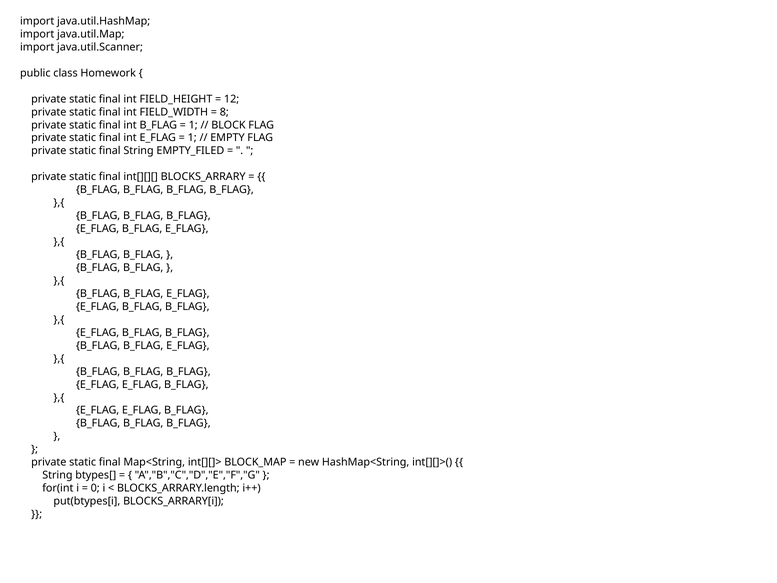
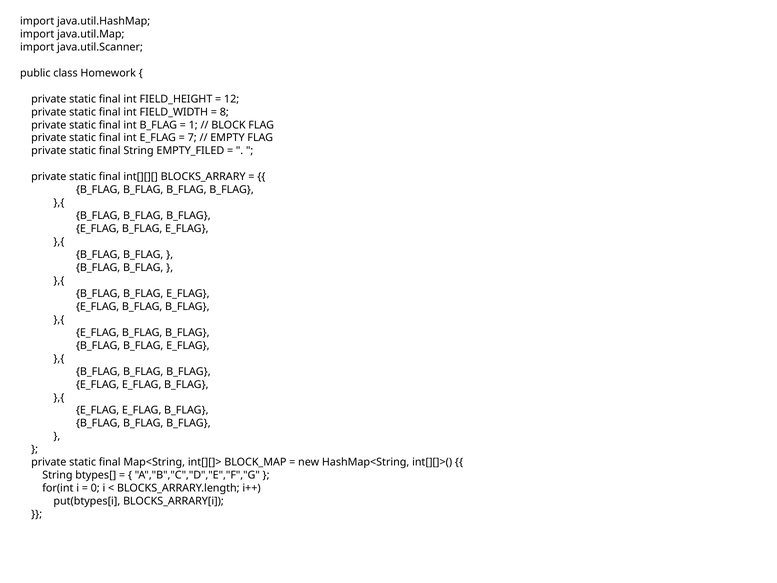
1: 1 -> 7 (192, 138)
